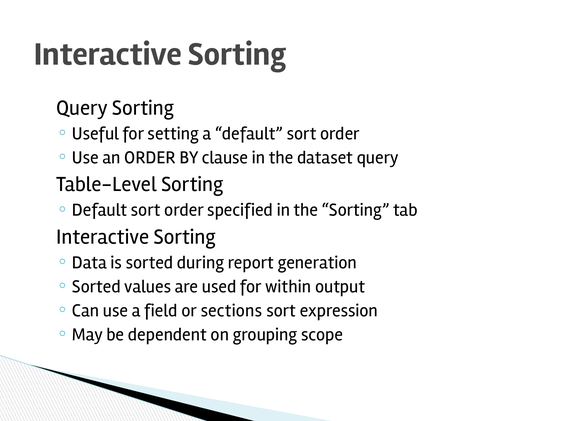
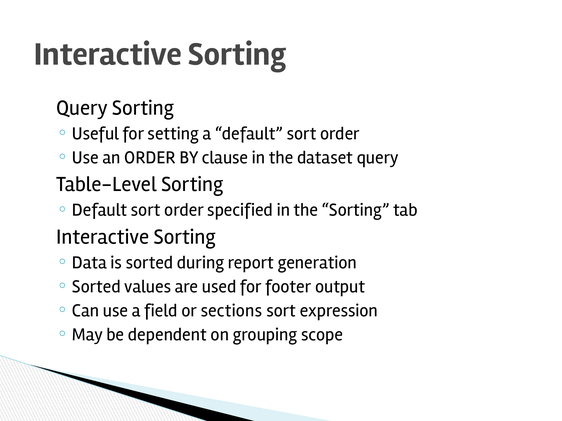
within: within -> footer (288, 287)
